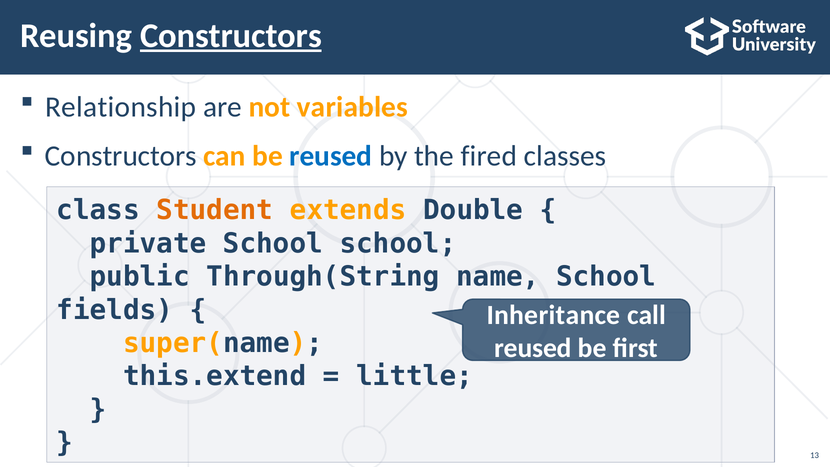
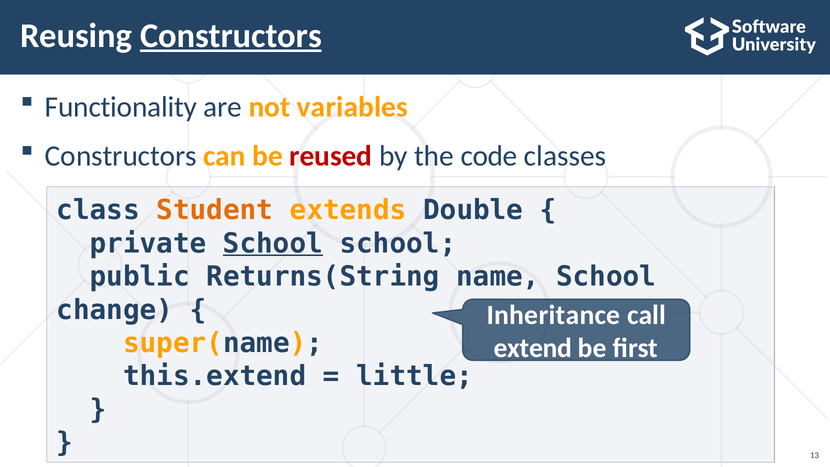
Relationship: Relationship -> Functionality (121, 107)
reused colour: blue -> red (331, 156)
fired: fired -> code (489, 156)
School underline: none -> present (273, 243)
Through(String: Through(String -> Returns(String (323, 277)
fields: fields -> change (115, 310)
reused: reused -> extend (533, 348)
